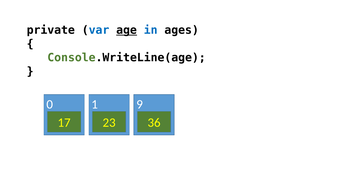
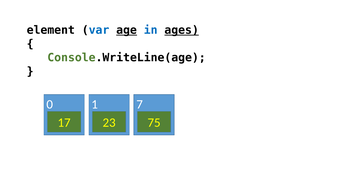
private: private -> element (51, 30)
ages underline: none -> present (182, 30)
9: 9 -> 7 (140, 104)
36: 36 -> 75 (154, 123)
